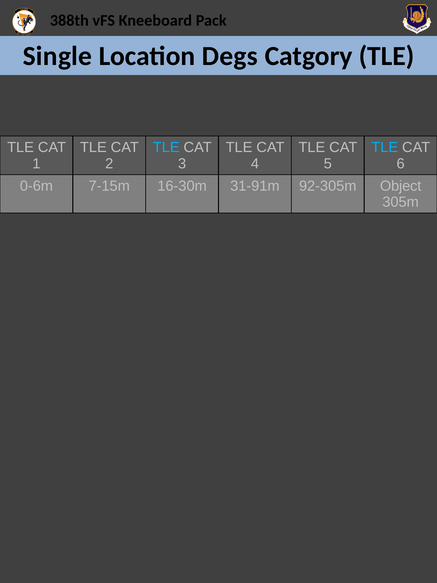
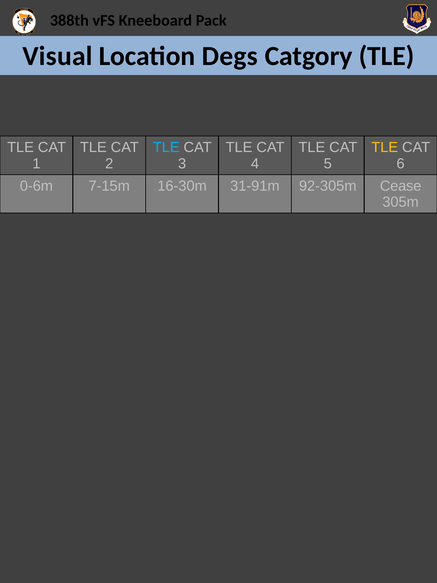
Single: Single -> Visual (57, 56)
TLE colour: light blue -> yellow (385, 147)
Object: Object -> Cease (401, 186)
